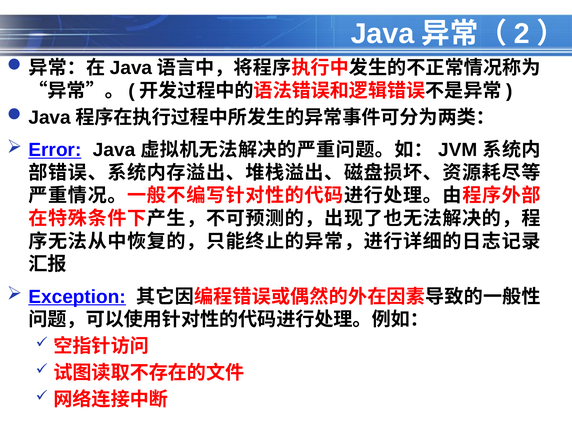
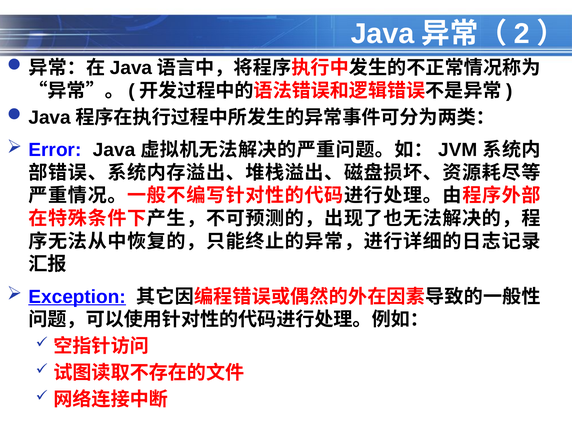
Error underline: present -> none (55, 150)
